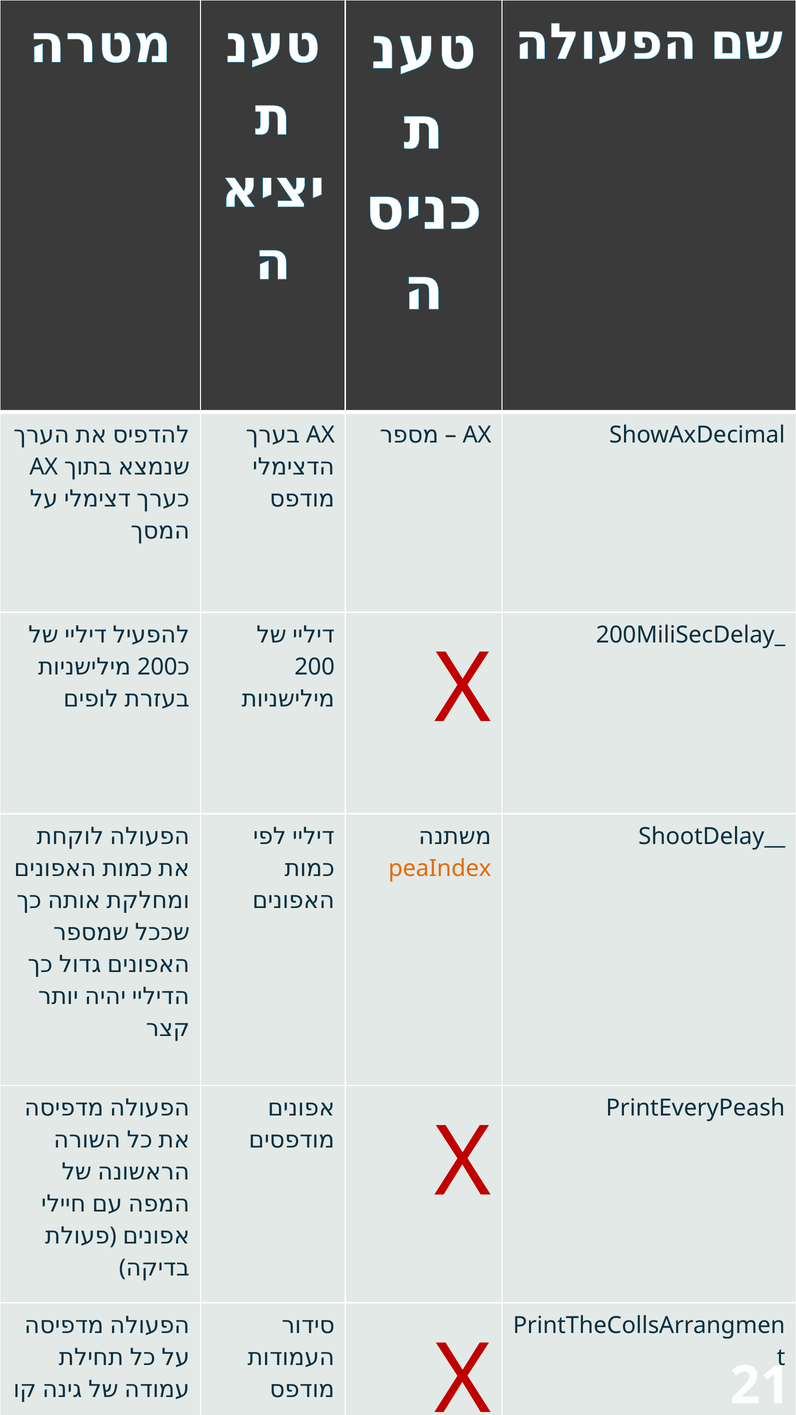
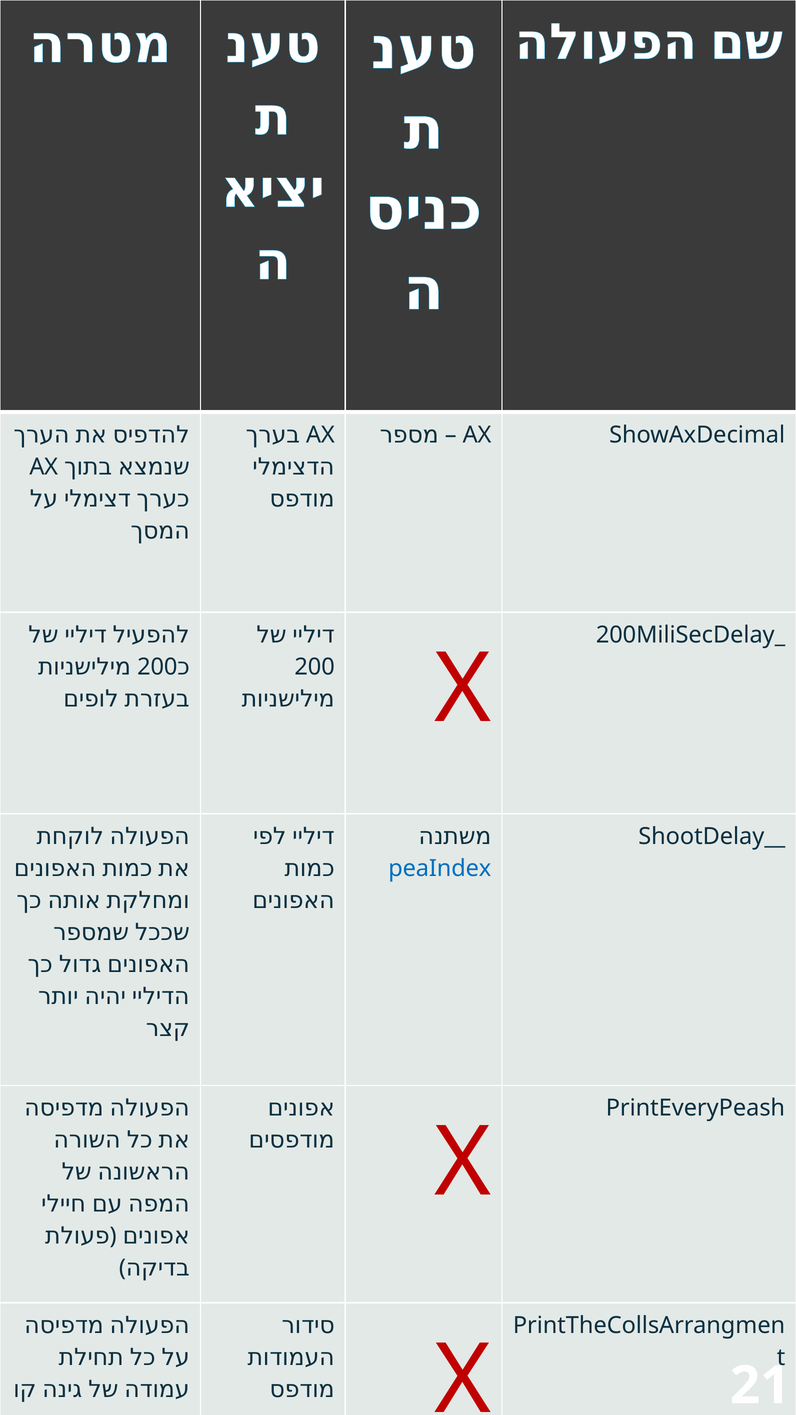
peaIndex colour: orange -> blue (440, 868)
